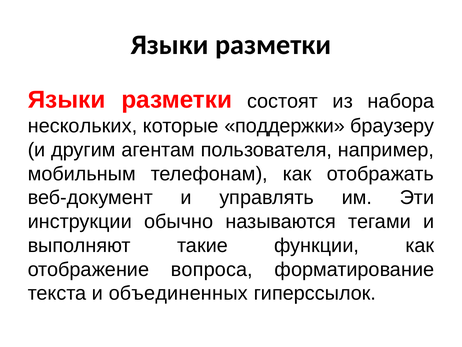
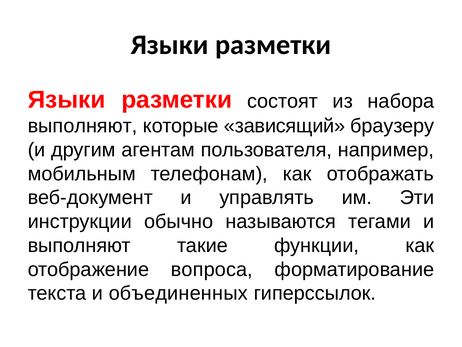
нескольких: нескольких -> выполняют (83, 126)
поддержки: поддержки -> зависящий (285, 126)
